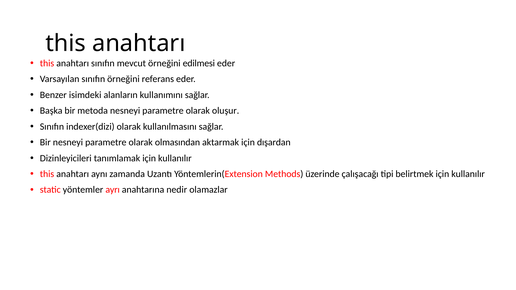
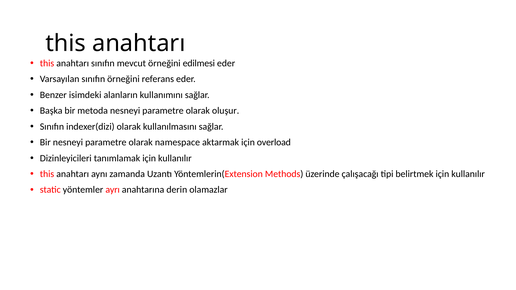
olmasından: olmasından -> namespace (177, 142)
dışardan: dışardan -> overload (274, 142)
nedir: nedir -> derin (177, 190)
